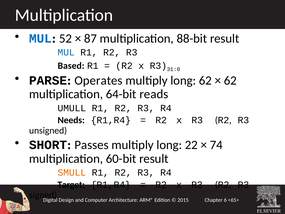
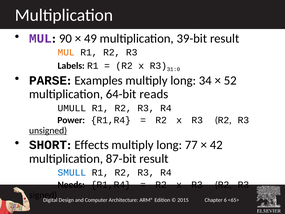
MUL colour: blue -> purple (40, 38)
52: 52 -> 90 (66, 38)
87: 87 -> 49 (90, 38)
88-bit: 88-bit -> 39-bit (192, 38)
MUL colour: blue -> orange (66, 52)
Based: Based -> Labels (71, 66)
Operates: Operates -> Examples (99, 80)
long 62: 62 -> 34 (205, 80)
62: 62 -> 52 (230, 80)
Needs: Needs -> Power (71, 120)
unsigned underline: none -> present (48, 130)
Passes: Passes -> Effects (92, 145)
22: 22 -> 77 (191, 145)
74: 74 -> 42 (216, 145)
60-bit: 60-bit -> 87-bit (121, 159)
SMULL colour: orange -> blue (72, 172)
Target: Target -> Needs (71, 185)
